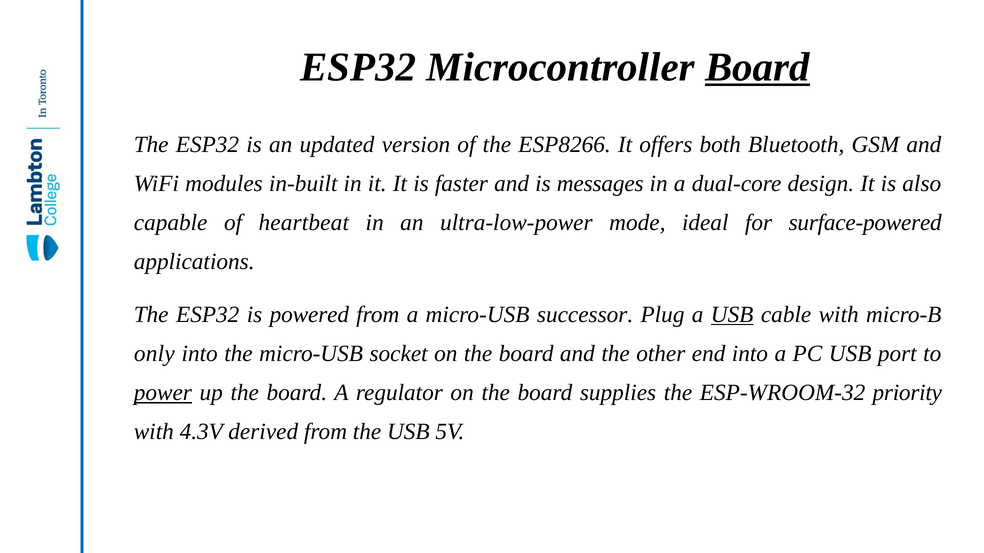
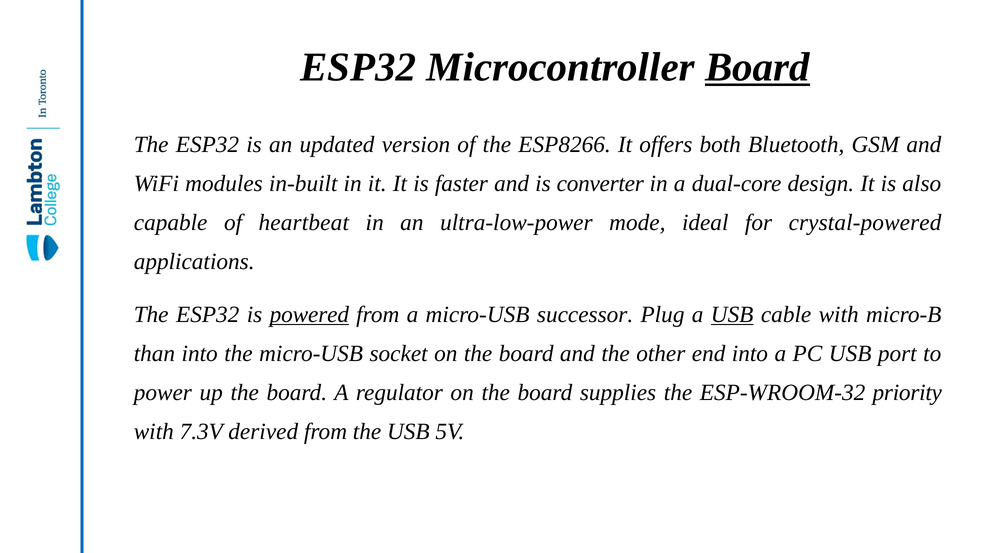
messages: messages -> converter (600, 184)
surface-powered: surface-powered -> crystal-powered (865, 223)
powered underline: none -> present (309, 315)
only: only -> than (154, 354)
power underline: present -> none (163, 393)
4.3V: 4.3V -> 7.3V (201, 432)
